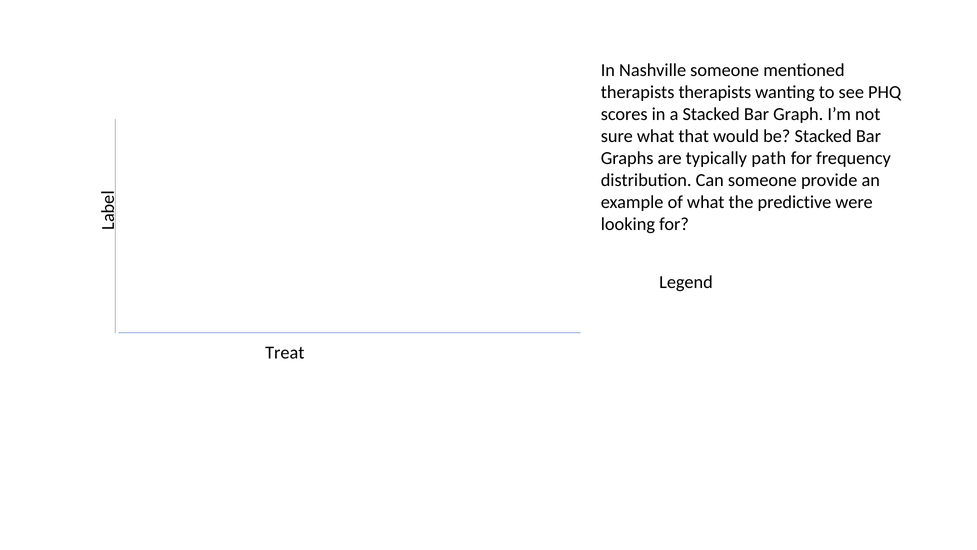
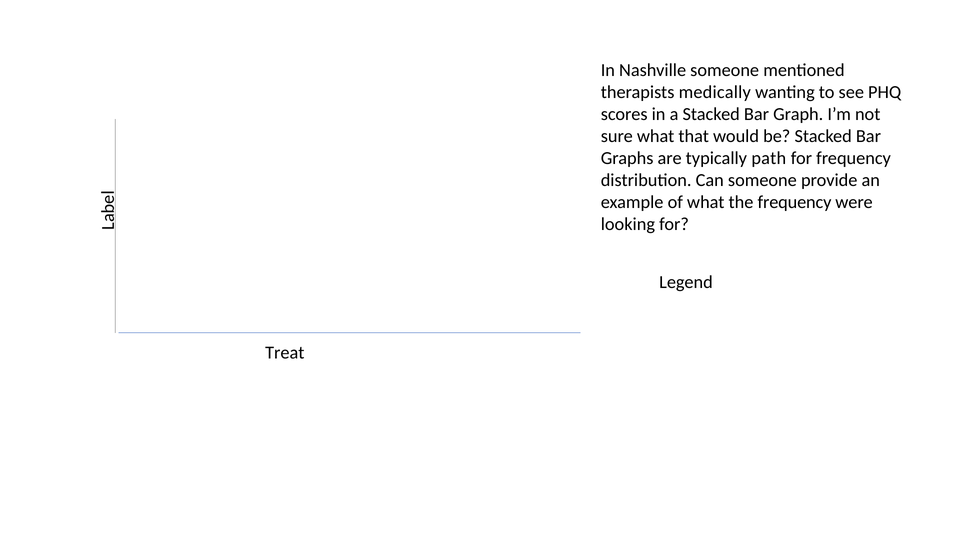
therapists therapists: therapists -> medically (715, 92)
the predictive: predictive -> frequency (795, 202)
